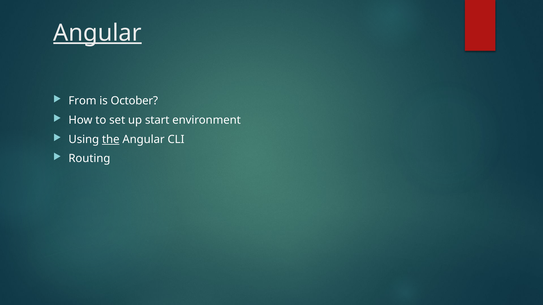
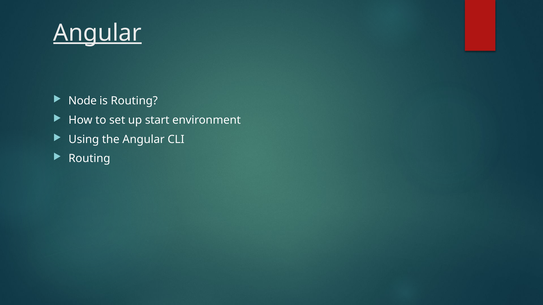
From: From -> Node (83, 101)
is October: October -> Routing (134, 101)
the underline: present -> none (111, 140)
